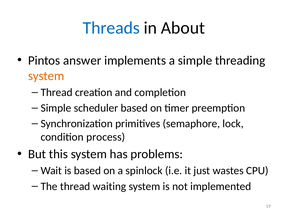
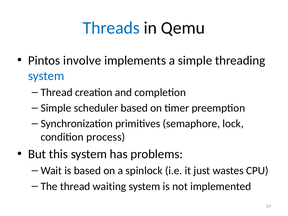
About: About -> Qemu (183, 28)
answer: answer -> involve (82, 60)
system colour: orange -> blue (46, 76)
